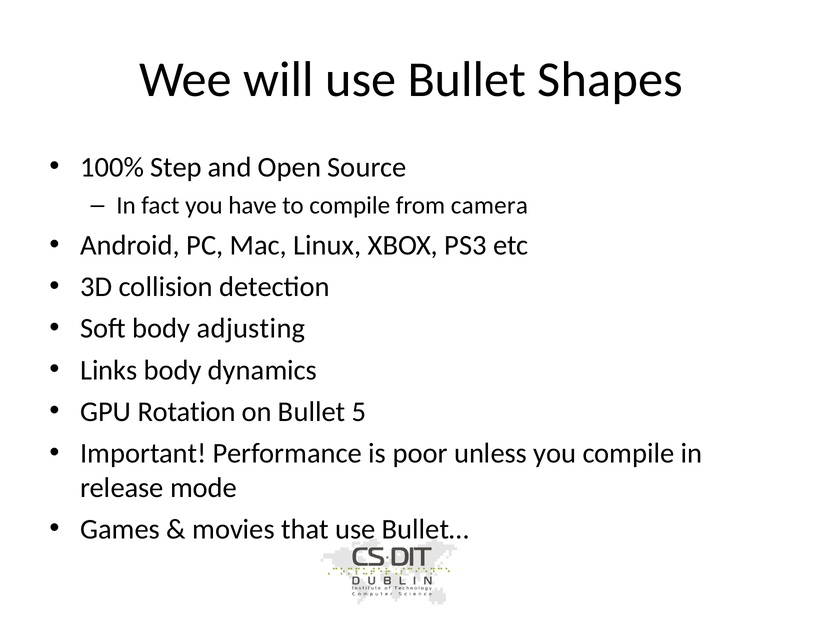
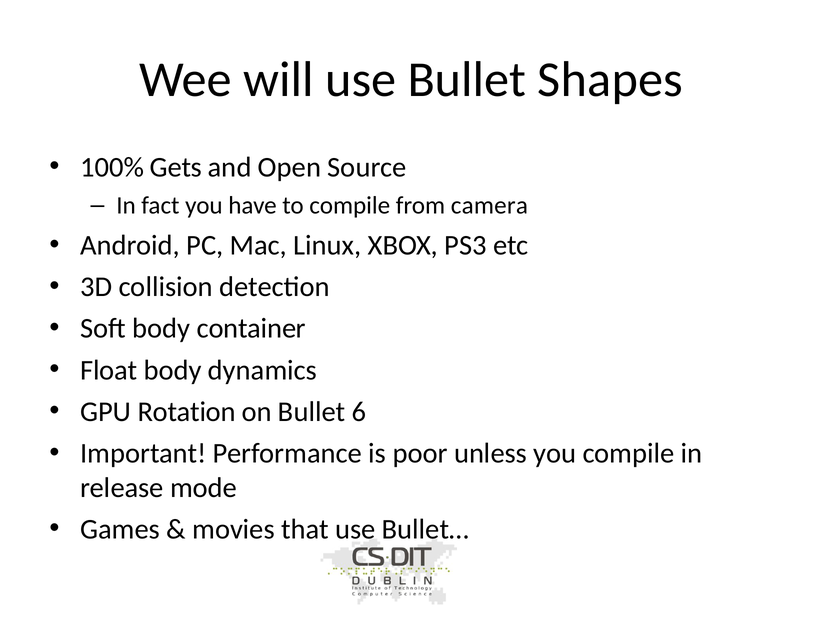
Step: Step -> Gets (176, 167)
adjusting: adjusting -> container (251, 329)
Links: Links -> Float (109, 370)
5: 5 -> 6 (359, 412)
